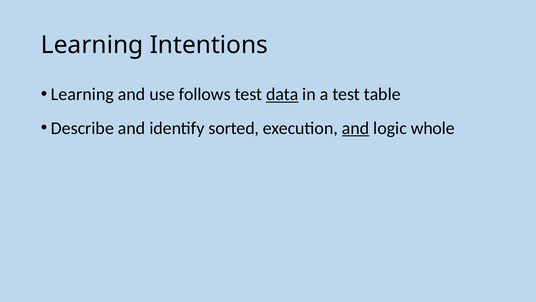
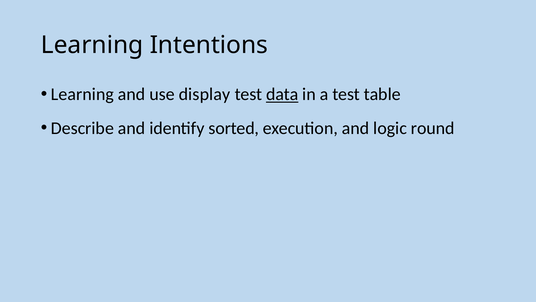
follows: follows -> display (205, 94)
and underline: present -> none (356, 128)
whole: whole -> round (433, 128)
